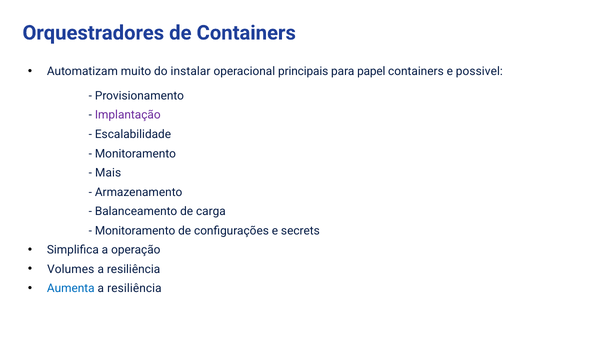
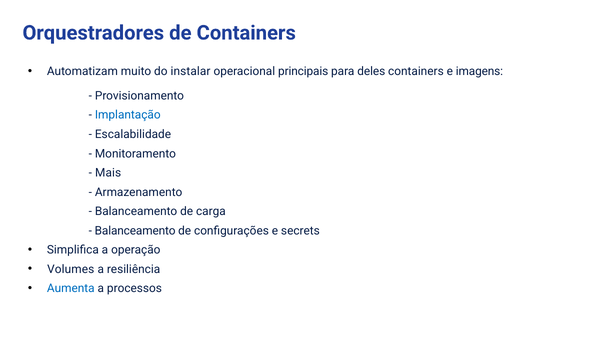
papel: papel -> deles (371, 71)
possivel: possivel -> imagens (479, 71)
Implantação colour: purple -> blue (128, 115)
Monitoramento: Monitoramento -> Balanceamento (135, 231)
resiliência: resiliência -> processos (134, 288)
